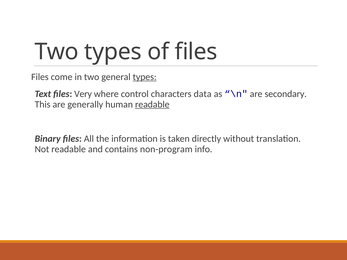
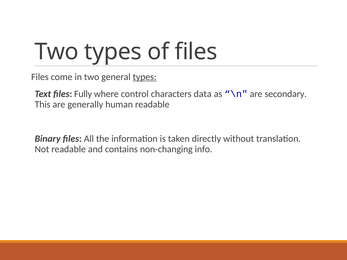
Very: Very -> Fully (83, 94)
readable underline: present -> none (152, 104)
non-program: non-program -> non-changing (166, 149)
